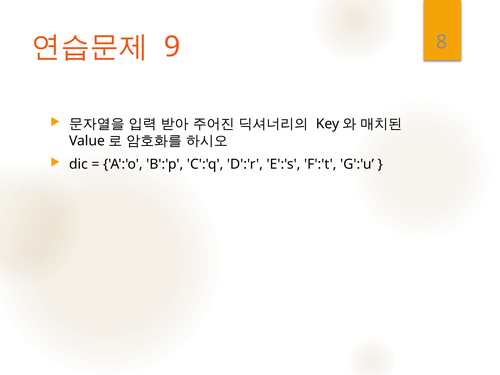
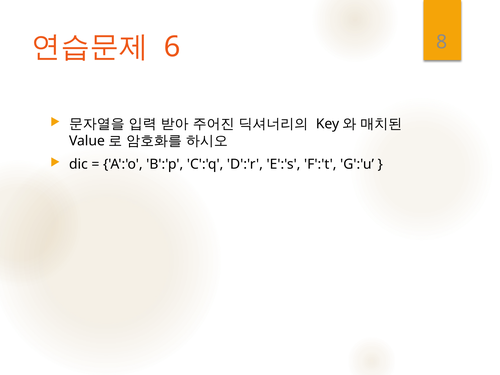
9: 9 -> 6 (172, 47)
